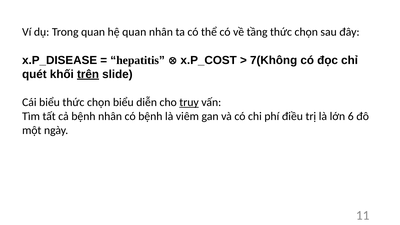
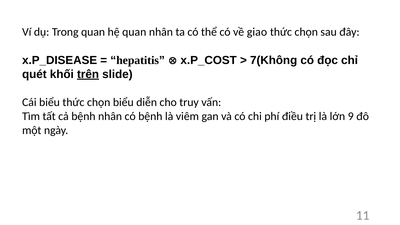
tầng: tầng -> giao (257, 32)
truy underline: present -> none (189, 102)
6: 6 -> 9 (351, 116)
